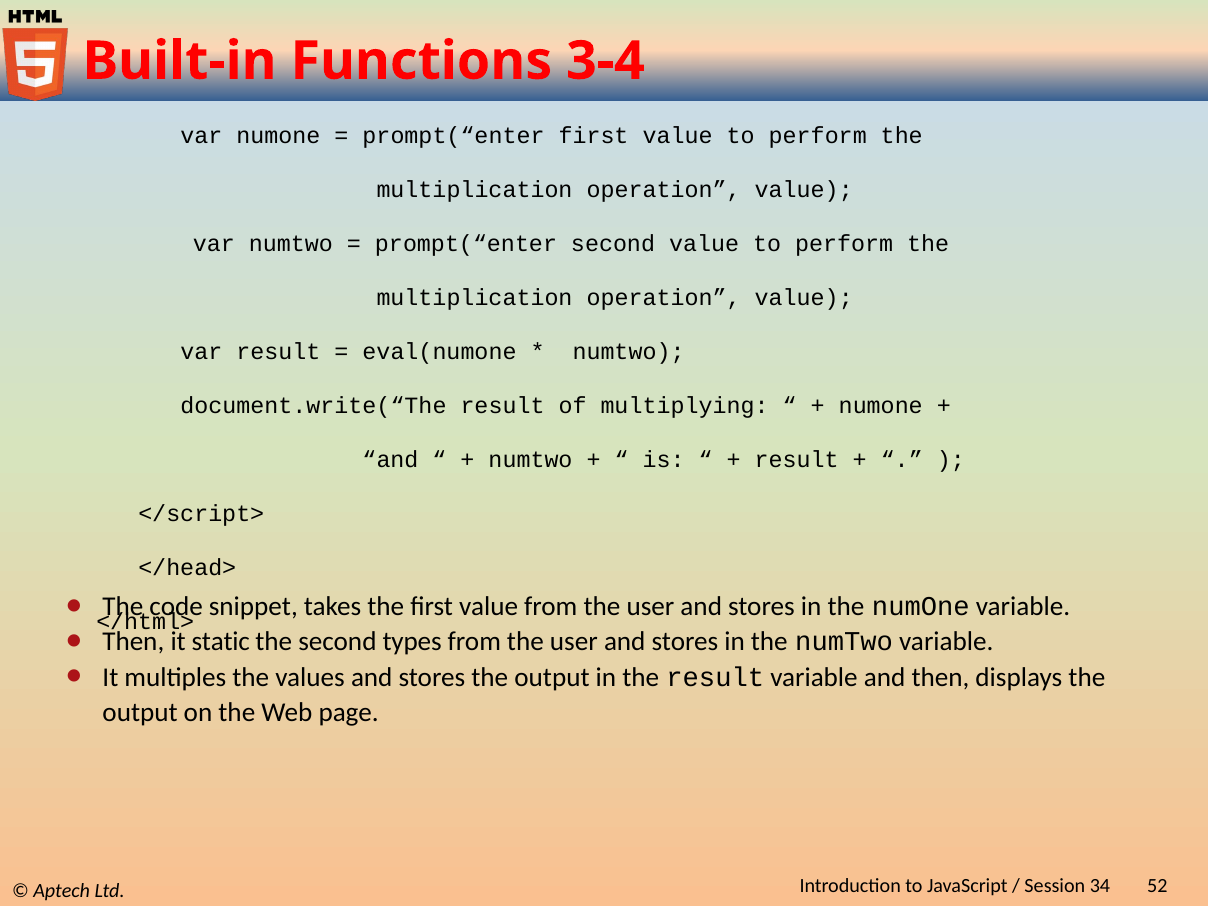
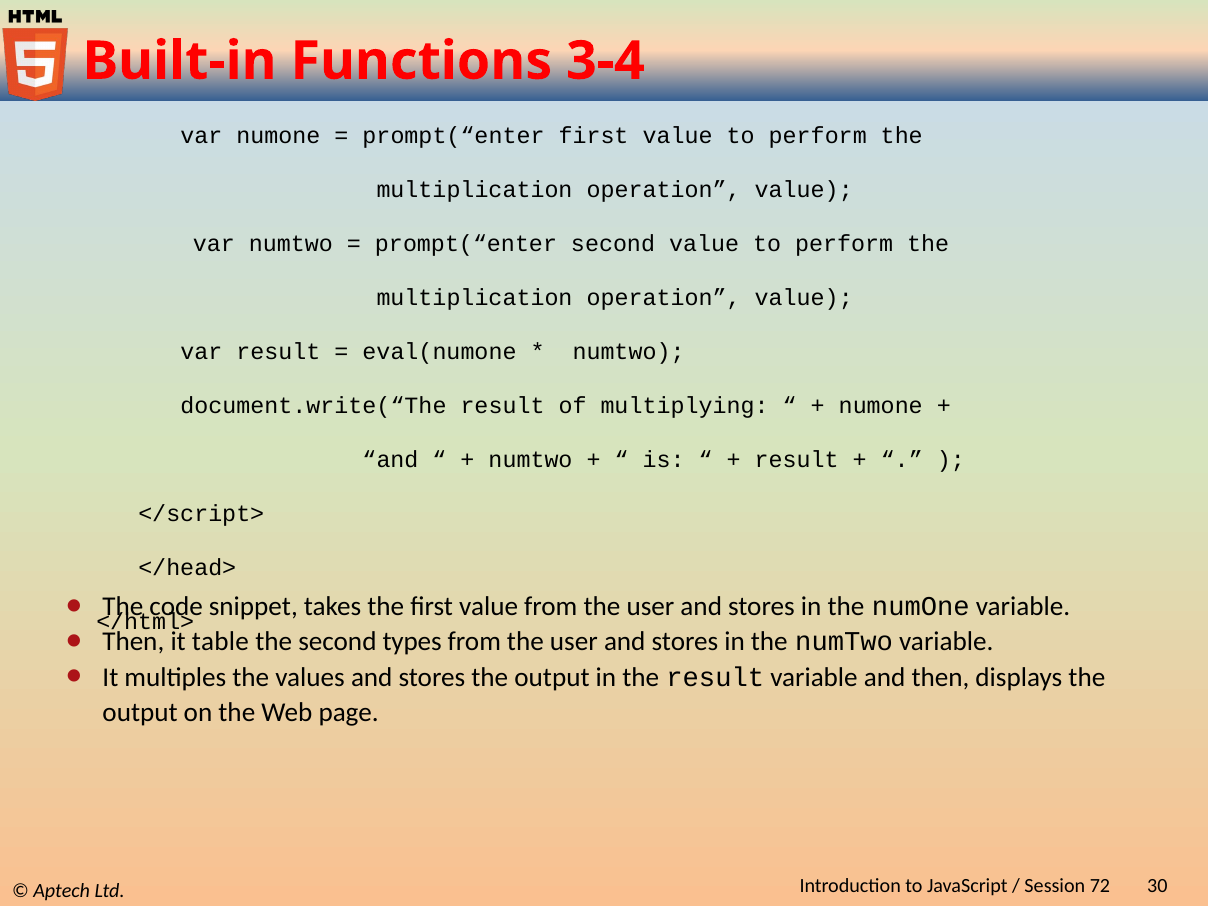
static: static -> table (220, 642)
34: 34 -> 72 (1100, 886)
52: 52 -> 30 (1157, 886)
